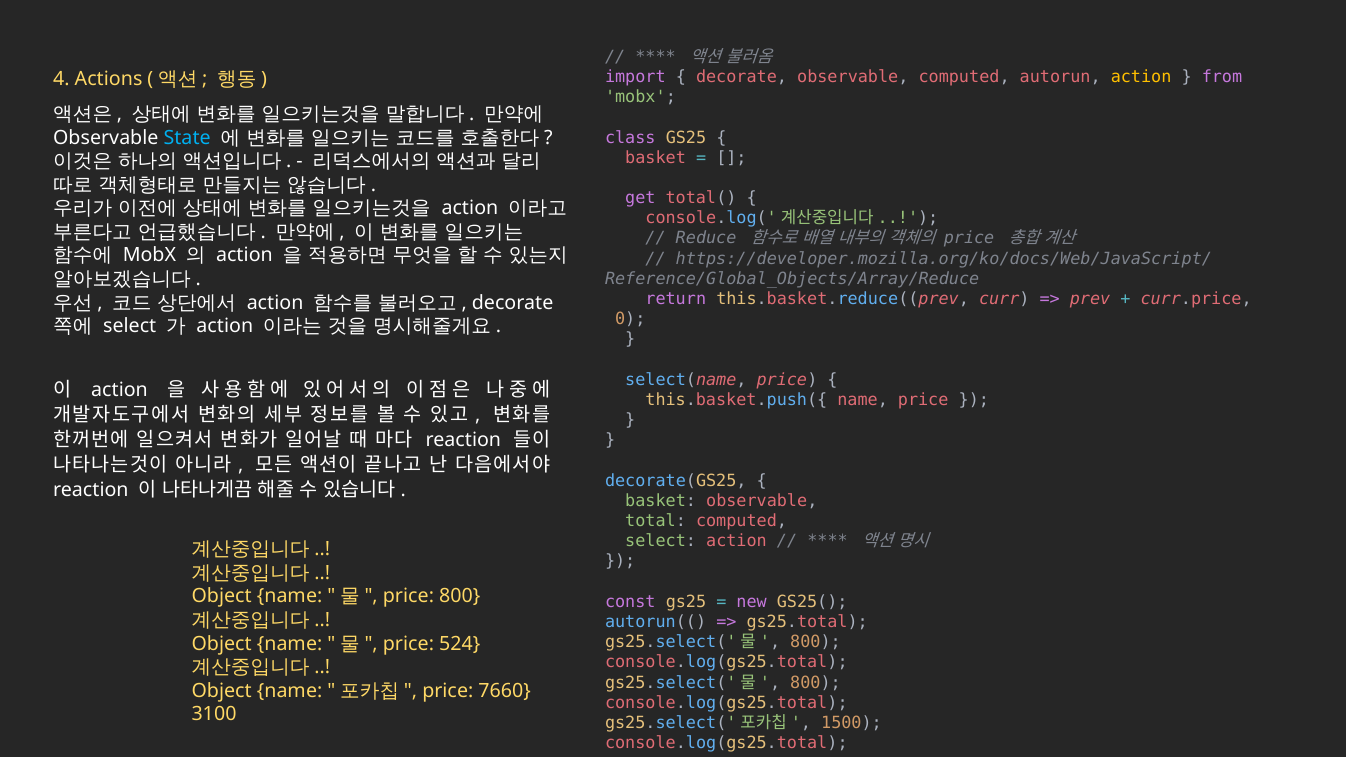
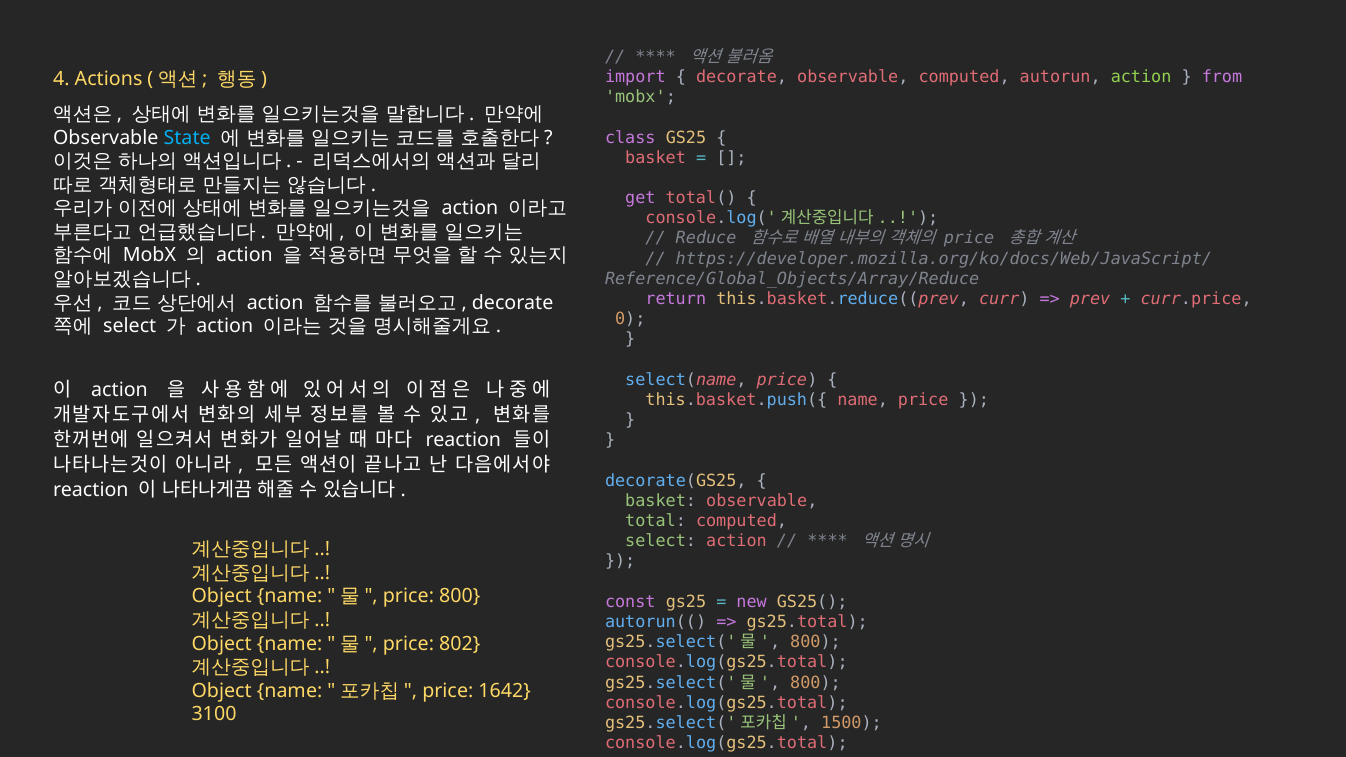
action colour: yellow -> light green (1141, 77)
524: 524 -> 802 (460, 644)
7660: 7660 -> 1642 (505, 691)
